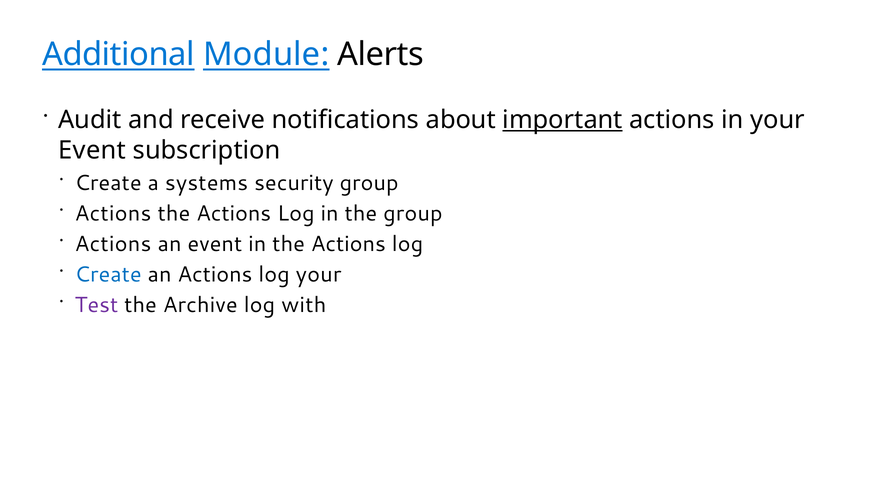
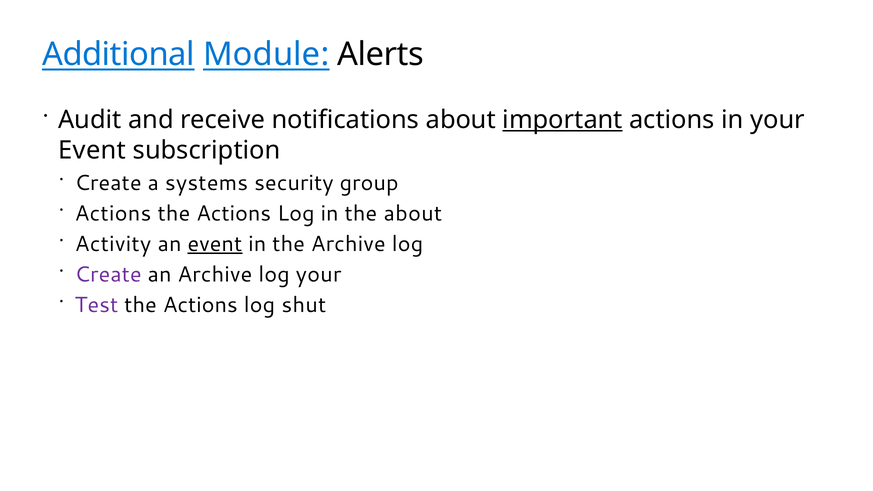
the group: group -> about (413, 213)
Actions: Actions -> Activity (113, 244)
event underline: none -> present (215, 244)
in the Actions: Actions -> Archive (348, 244)
Create colour: blue -> purple (108, 275)
an Actions: Actions -> Archive (215, 275)
Archive: Archive -> Actions (200, 305)
with: with -> shut (304, 305)
